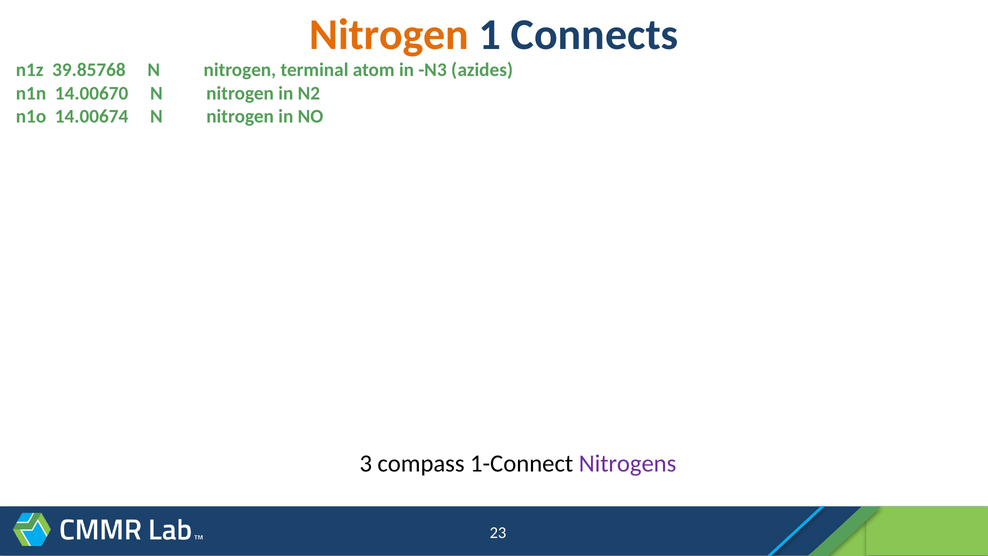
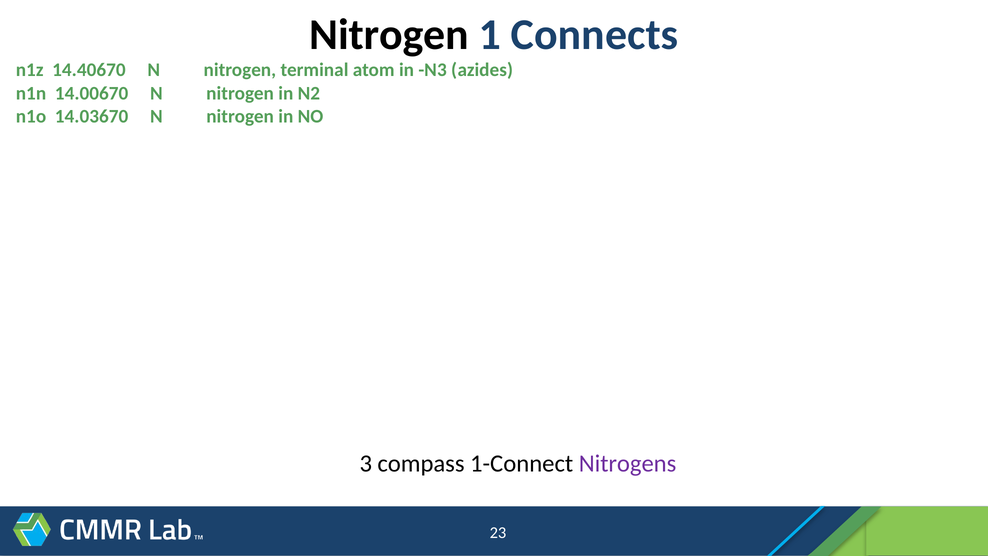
Nitrogen colour: orange -> black (389, 35)
39.85768: 39.85768 -> 14.40670 (89, 70)
14.00674: 14.00674 -> 14.03670 (92, 116)
